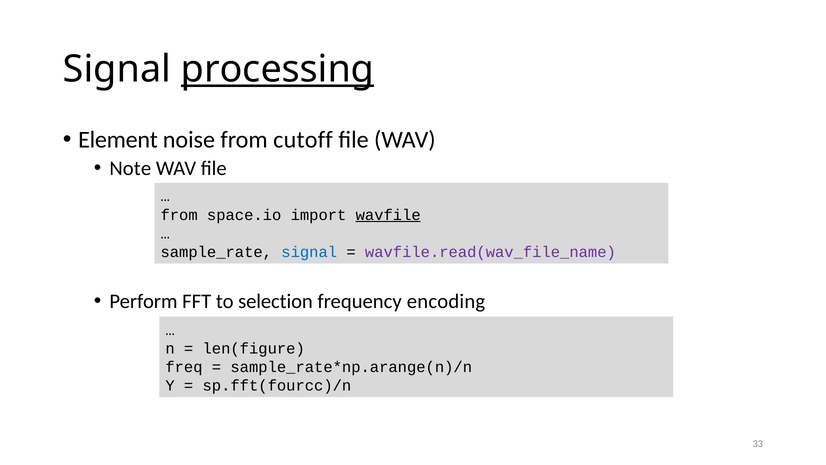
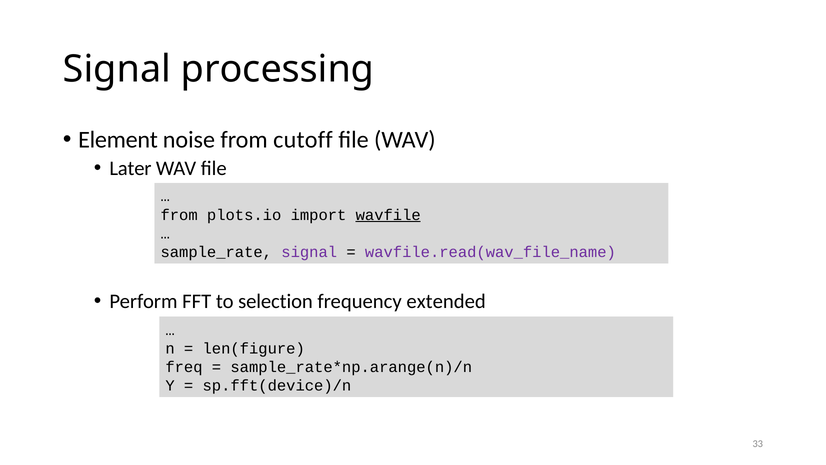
processing underline: present -> none (278, 69)
Note: Note -> Later (130, 168)
space.io: space.io -> plots.io (244, 215)
signal colour: blue -> purple (309, 252)
encoding: encoding -> extended (446, 301)
sp.fft(fourcc)/n: sp.fft(fourcc)/n -> sp.fft(device)/n (277, 386)
